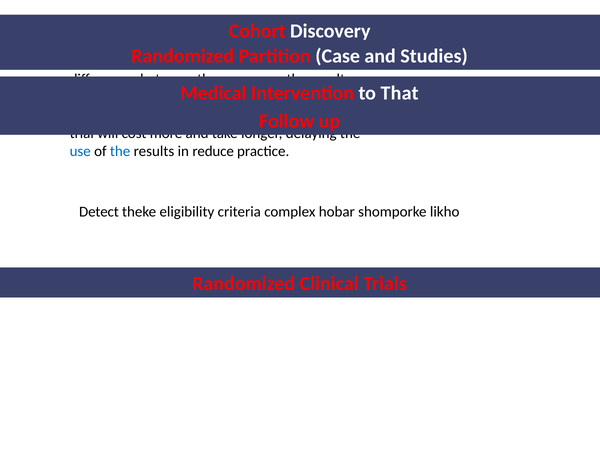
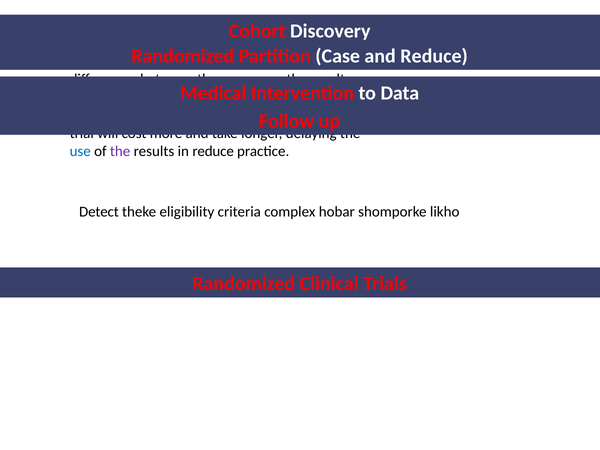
and Studies: Studies -> Reduce (434, 56)
That: That -> Data (400, 93)
the colour: blue -> purple (120, 151)
